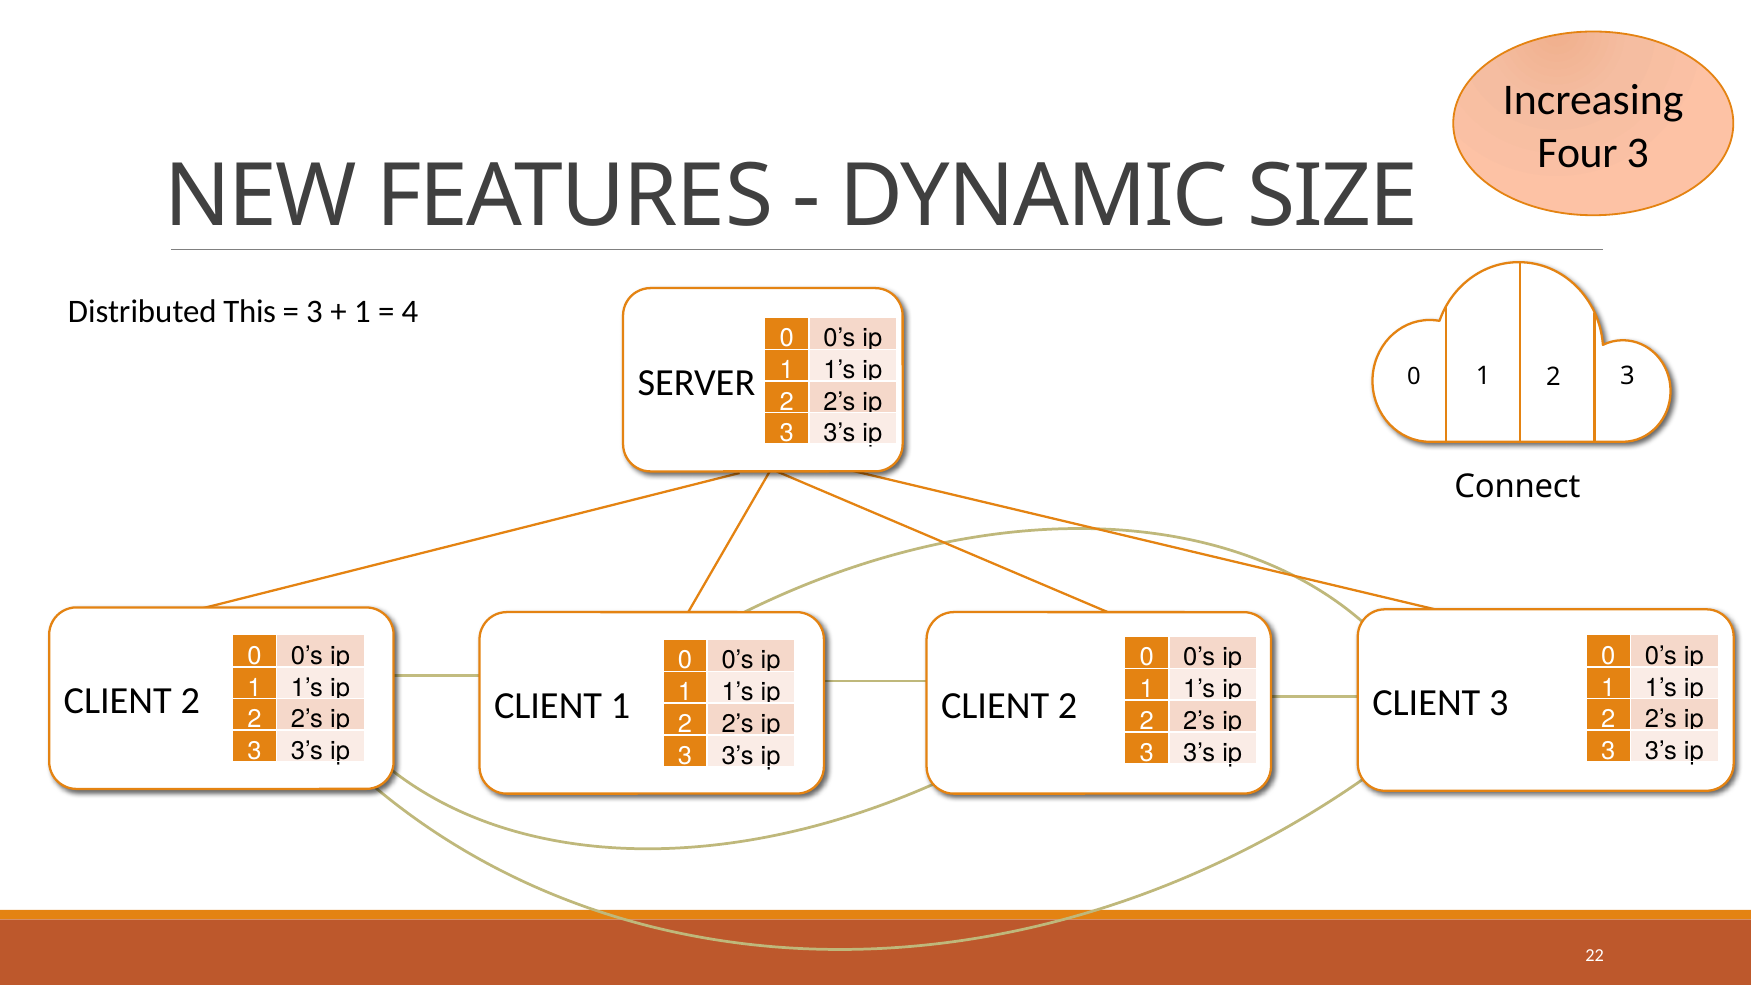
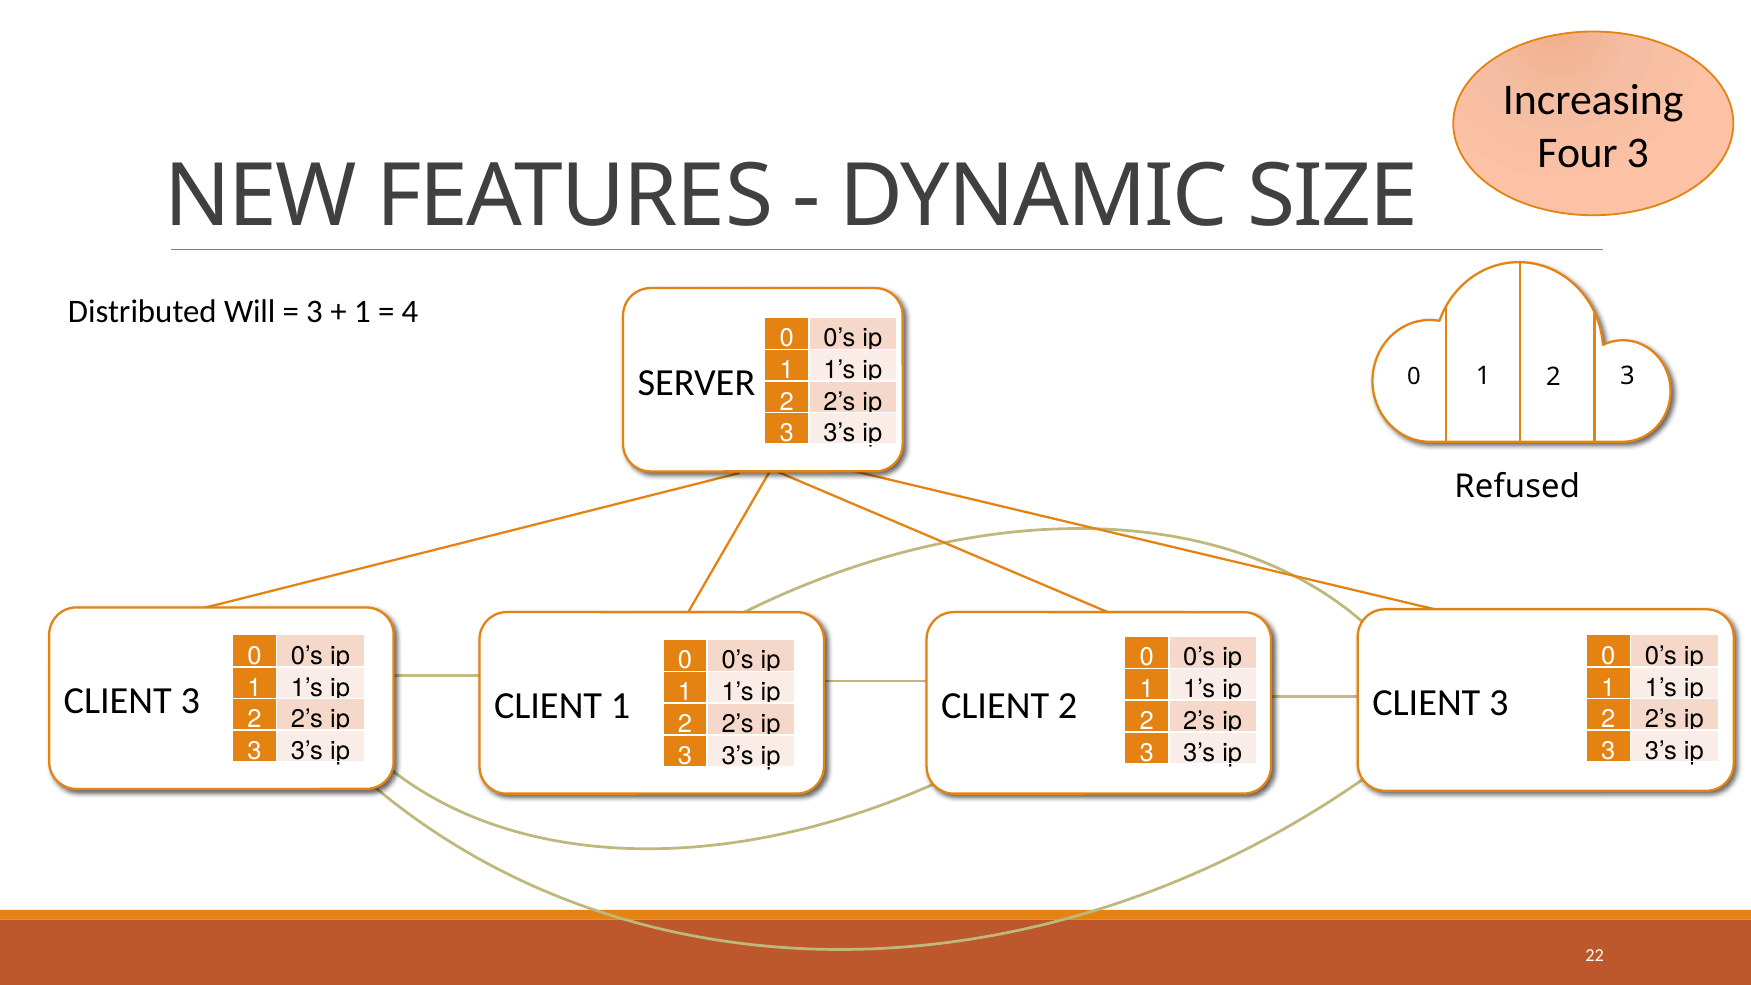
This: This -> Will (250, 311)
Connect: Connect -> Refused (1517, 486)
2: 2 -> 3 (190, 701)
